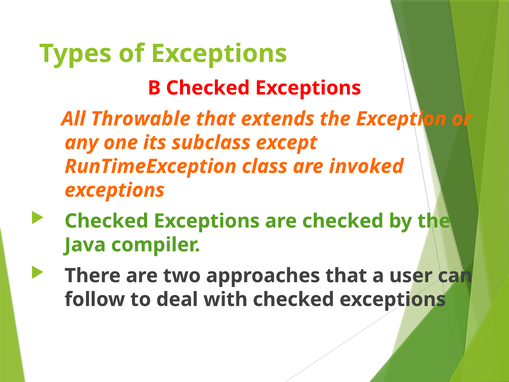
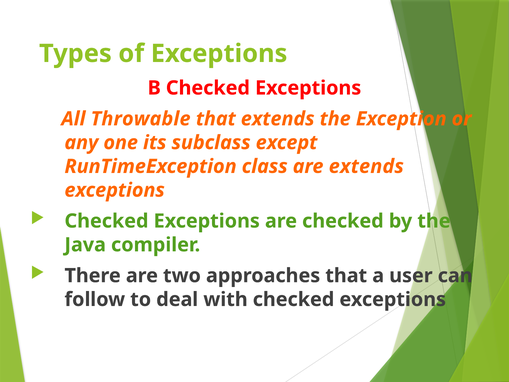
are invoked: invoked -> extends (366, 166)
